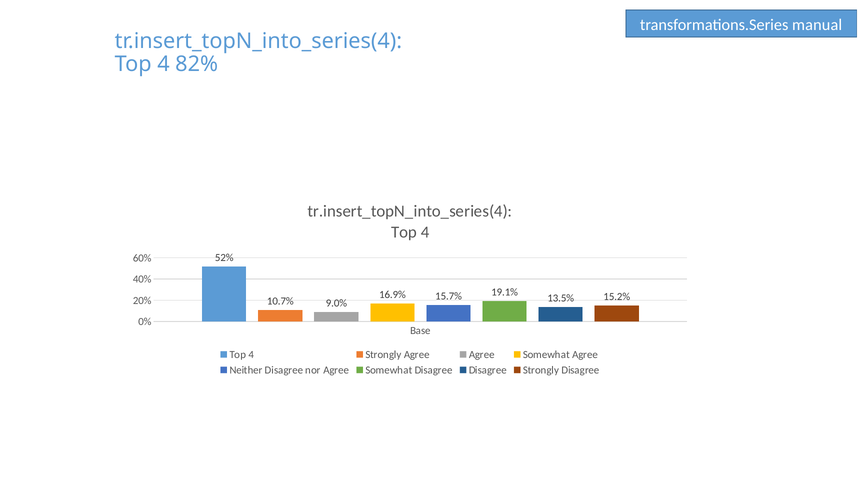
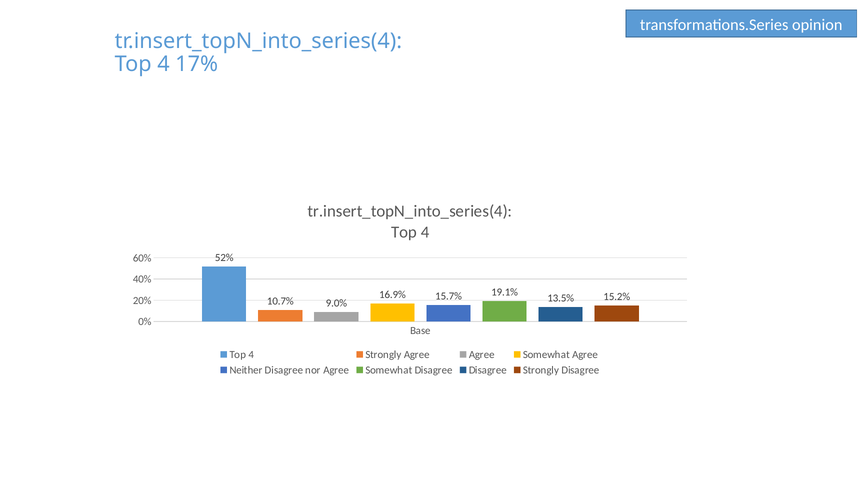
manual: manual -> opinion (817, 25)
82%: 82% -> 17% (197, 64)
